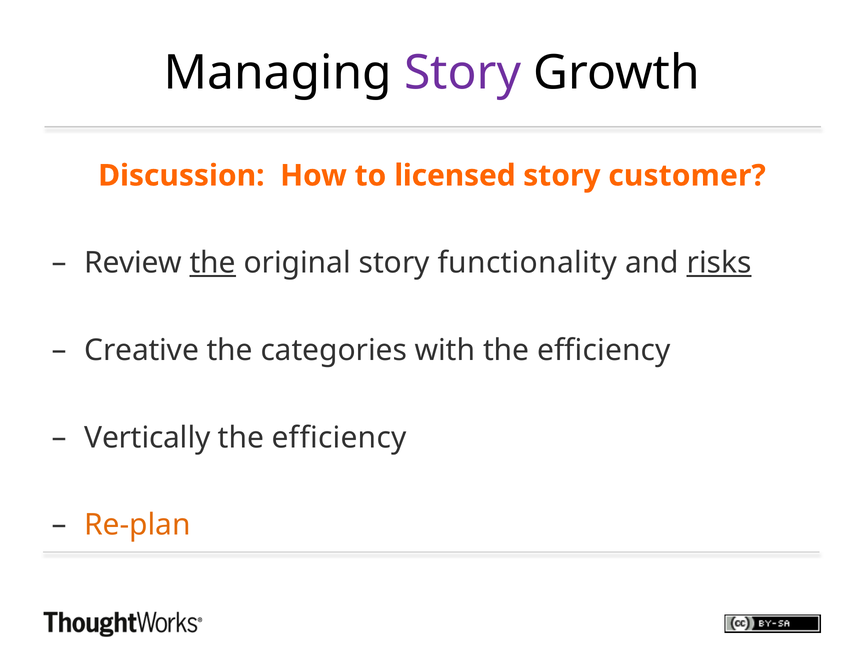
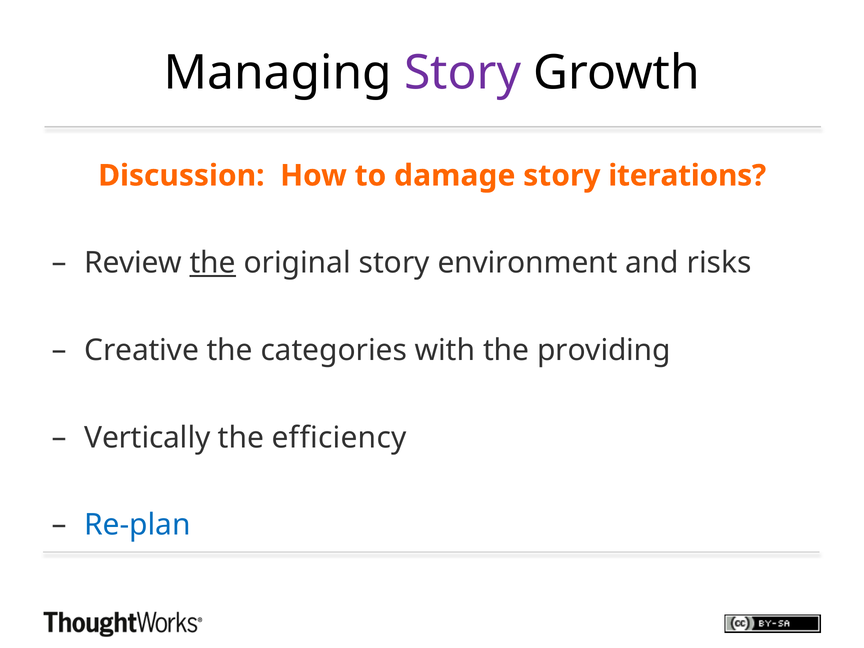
licensed: licensed -> damage (455, 176)
customer: customer -> iterations (687, 176)
functionality: functionality -> environment (528, 263)
risks underline: present -> none (719, 263)
with the efficiency: efficiency -> providing (604, 350)
Re-plan colour: orange -> blue (138, 525)
